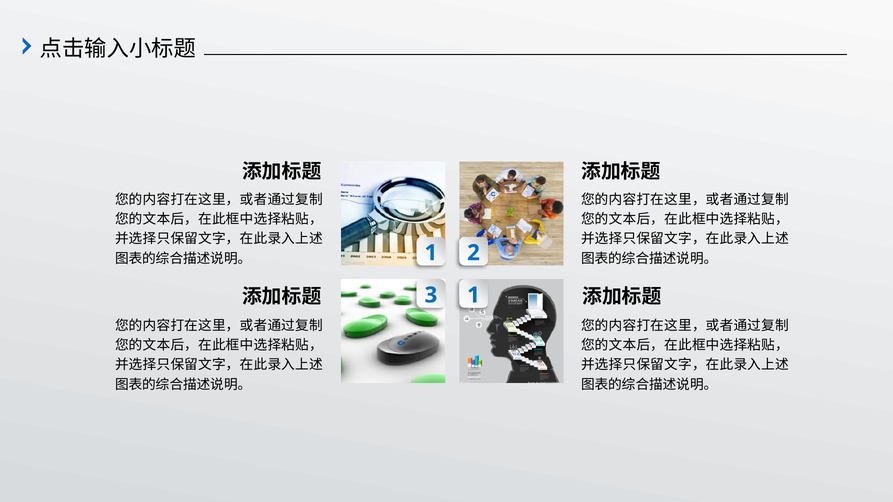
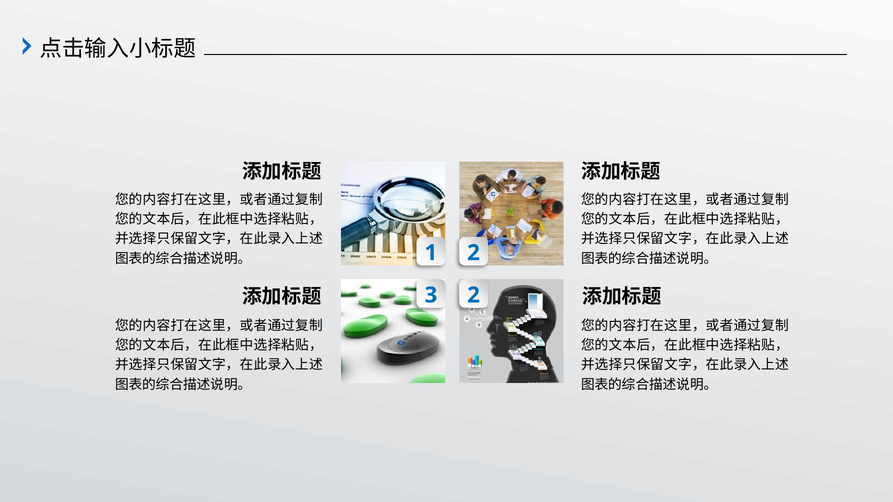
3 1: 1 -> 2 (474, 295)
